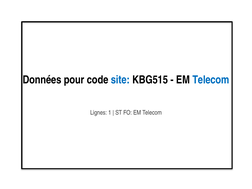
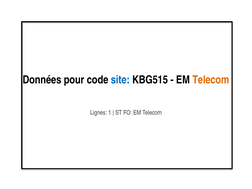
Telecom colour: blue -> orange (211, 80)
